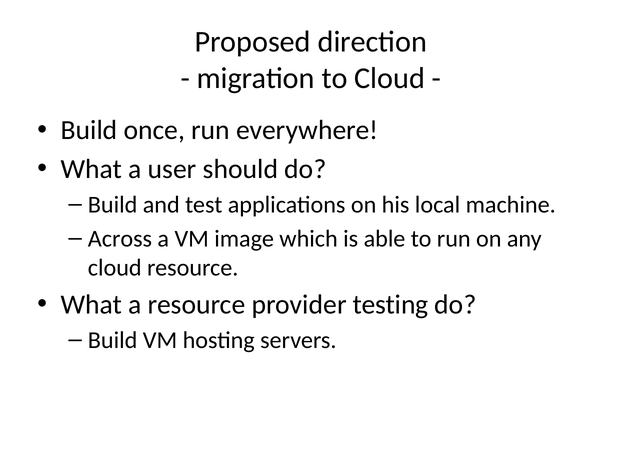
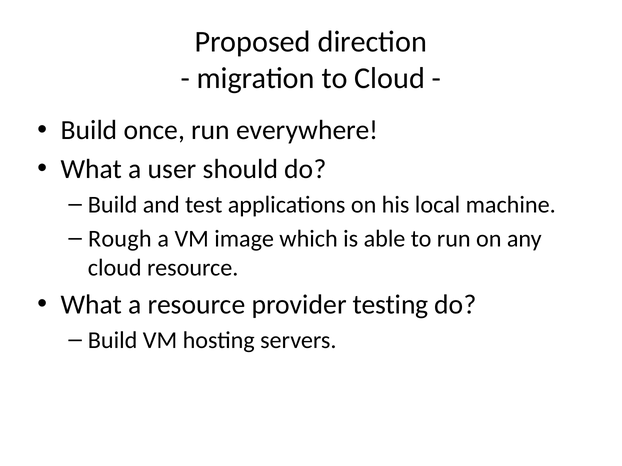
Across: Across -> Rough (120, 239)
